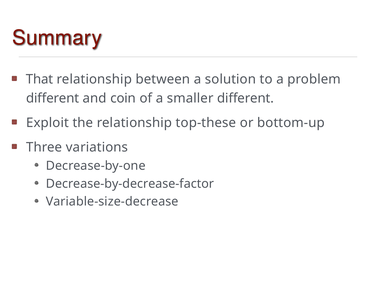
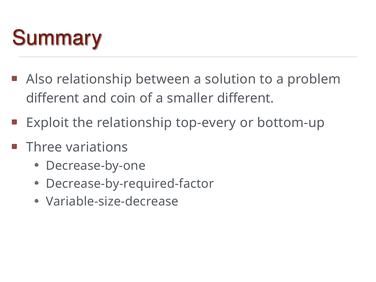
That: That -> Also (39, 79)
top-these: top-these -> top-every (206, 123)
Decrease-by-decrease-factor: Decrease-by-decrease-factor -> Decrease-by-required-factor (130, 184)
